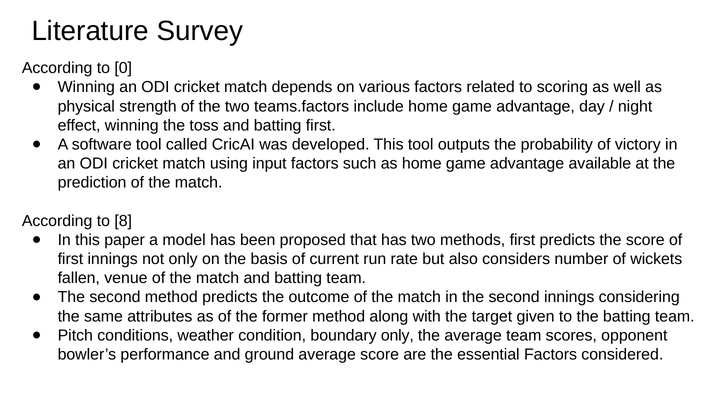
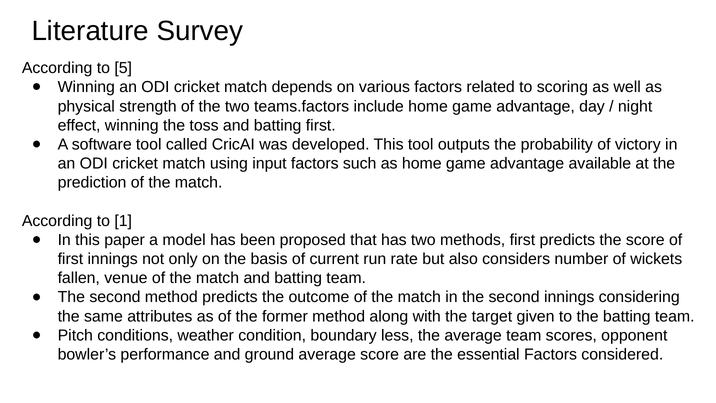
0: 0 -> 5 (123, 68)
8: 8 -> 1 (123, 221)
boundary only: only -> less (397, 335)
